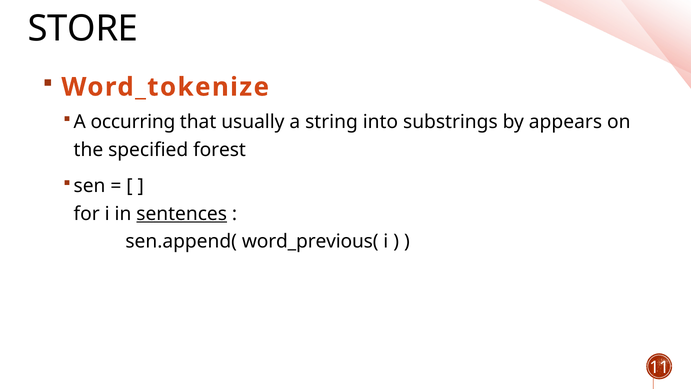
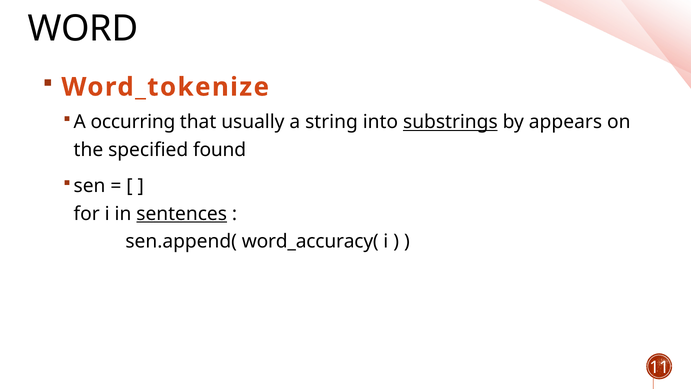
STORE: STORE -> WORD (83, 28)
substrings underline: none -> present (450, 122)
forest: forest -> found (220, 150)
word_previous(: word_previous( -> word_accuracy( (310, 241)
